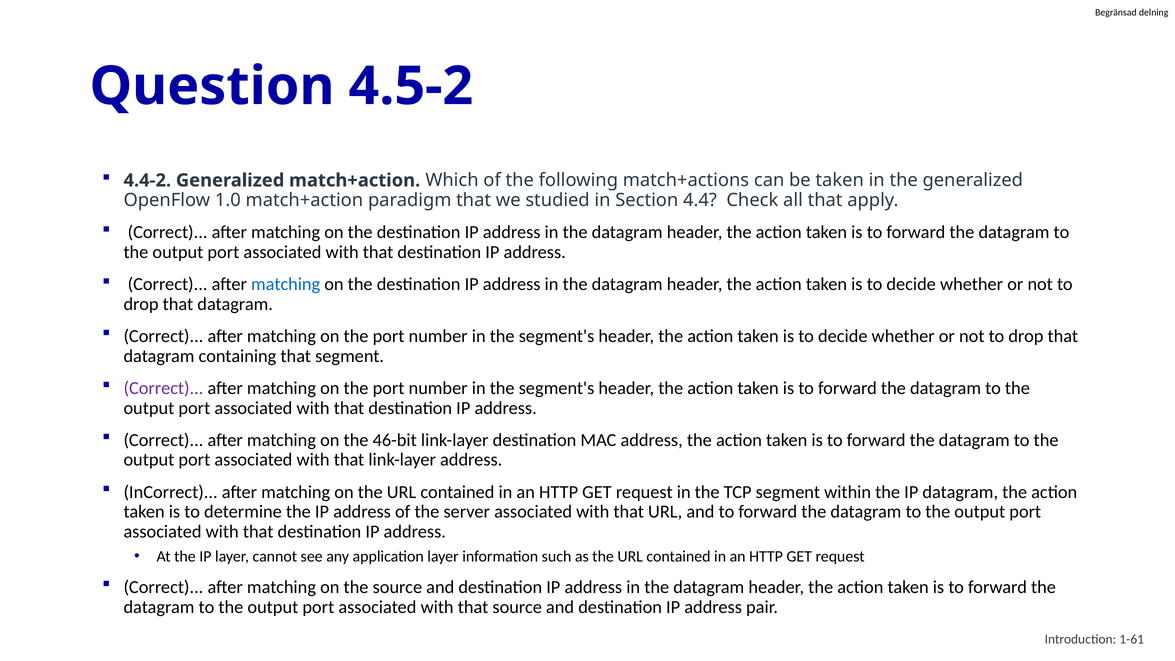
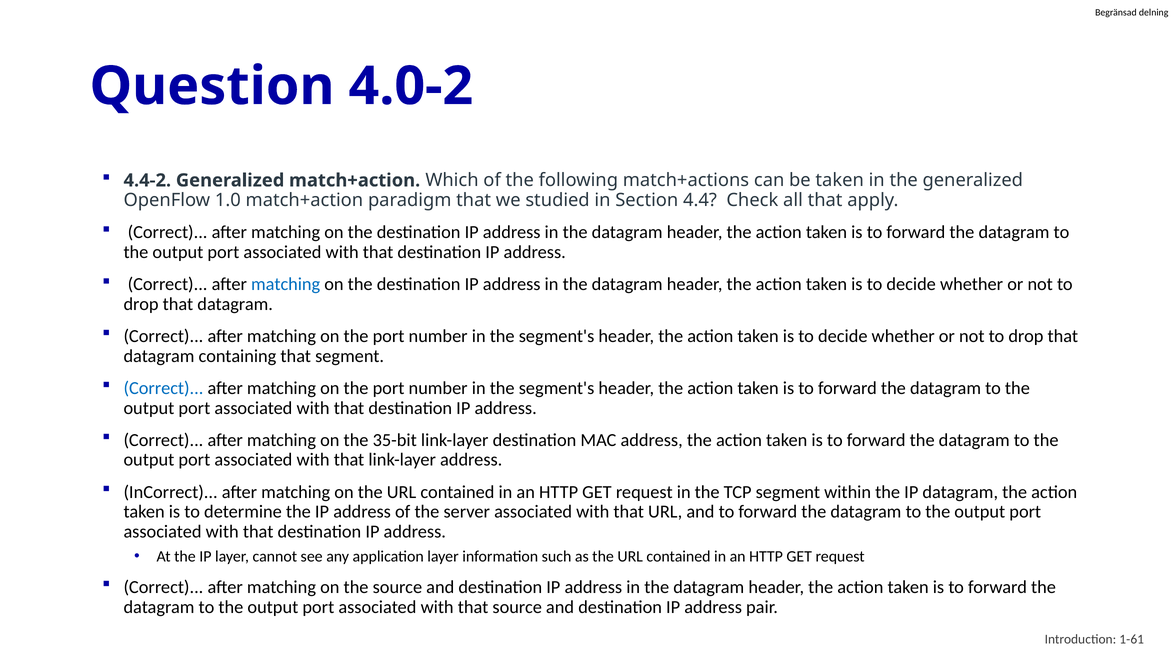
4.5-2: 4.5-2 -> 4.0-2 (411, 86)
Correct colour: purple -> blue (163, 388)
46-bit: 46-bit -> 35-bit (395, 440)
